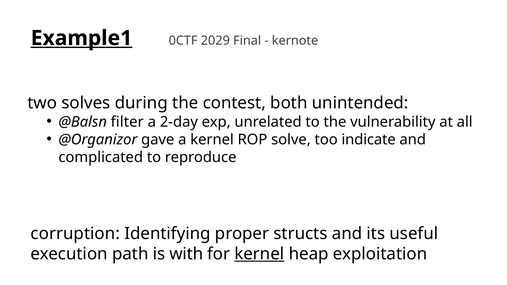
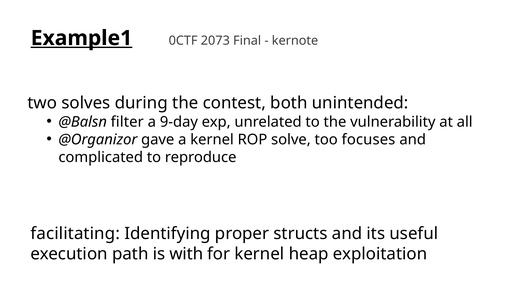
2029: 2029 -> 2073 (215, 41)
2-day: 2-day -> 9-day (179, 122)
indicate: indicate -> focuses (368, 140)
corruption: corruption -> facilitating (75, 234)
kernel underline: present -> none (259, 254)
